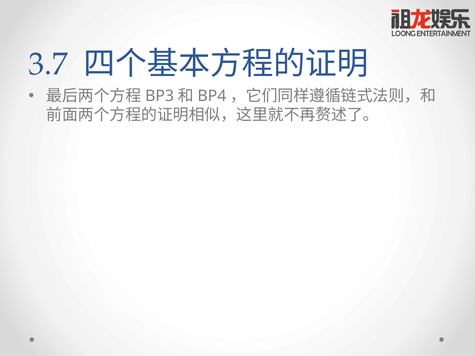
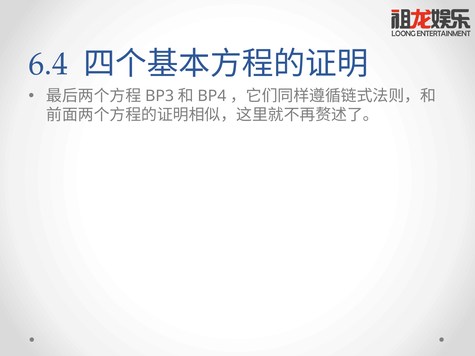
3.7: 3.7 -> 6.4 (48, 64)
